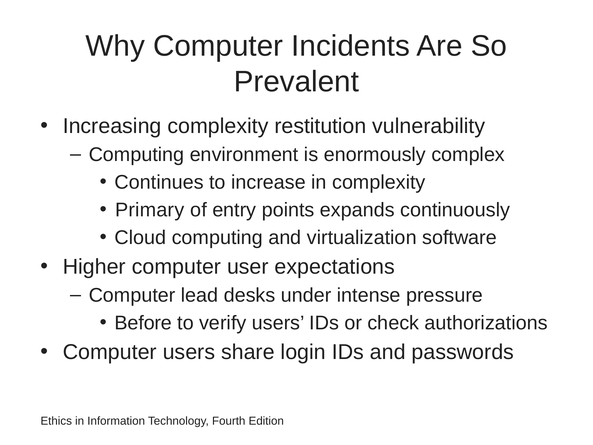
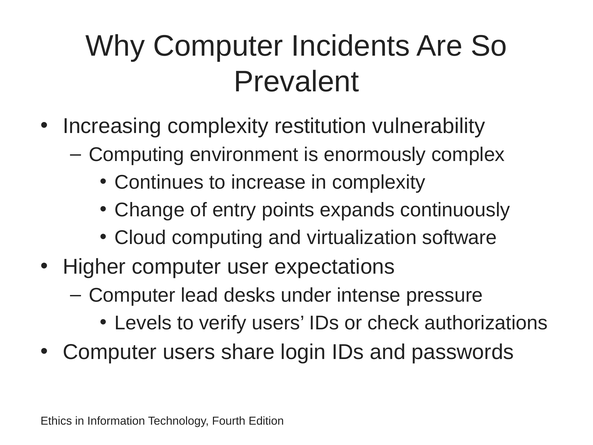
Primary: Primary -> Change (150, 210)
Before: Before -> Levels (143, 323)
